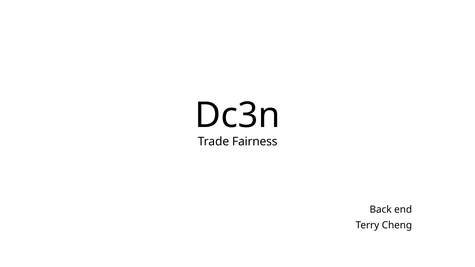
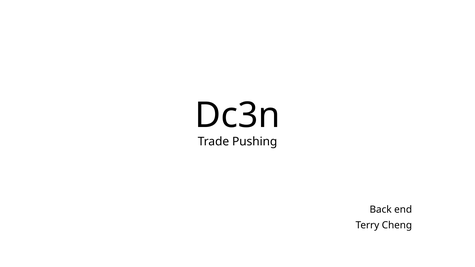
Fairness: Fairness -> Pushing (255, 142)
